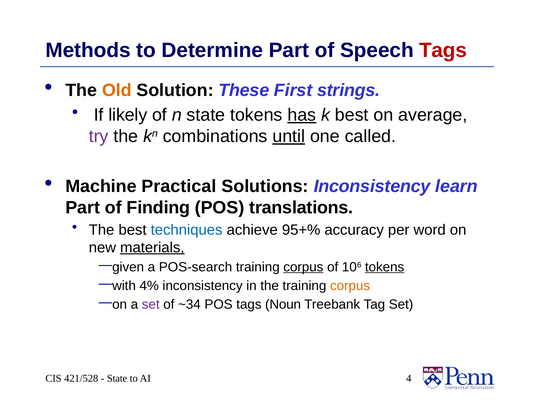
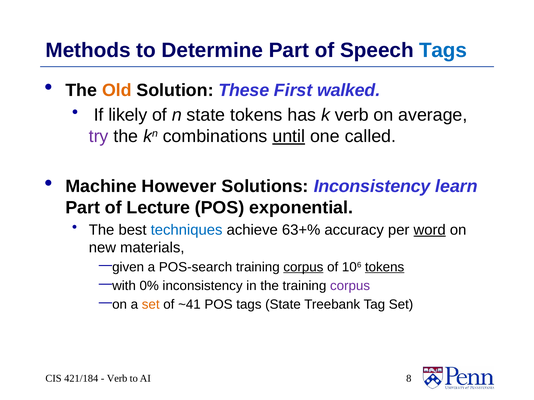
Tags colour: red -> blue (443, 50)
strings: strings -> walked (349, 90)
has underline: present -> none (302, 115)
k best: best -> verb (352, 115)
Practical: Practical -> However (179, 186)
Finding: Finding -> Lecture (158, 208)
translations: translations -> exponential (301, 208)
95+%: 95+% -> 63+% (301, 230)
word underline: none -> present (430, 230)
materials underline: present -> none (152, 248)
4%: 4% -> 0% (149, 286)
corpus colour: orange -> purple (350, 286)
set colour: purple -> orange (151, 305)
~34: ~34 -> ~41 (189, 305)
tags Noun: Noun -> State (283, 305)
421/528: 421/528 -> 421/184 (81, 379)
State: State -> Verb (117, 379)
4: 4 -> 8 (409, 379)
